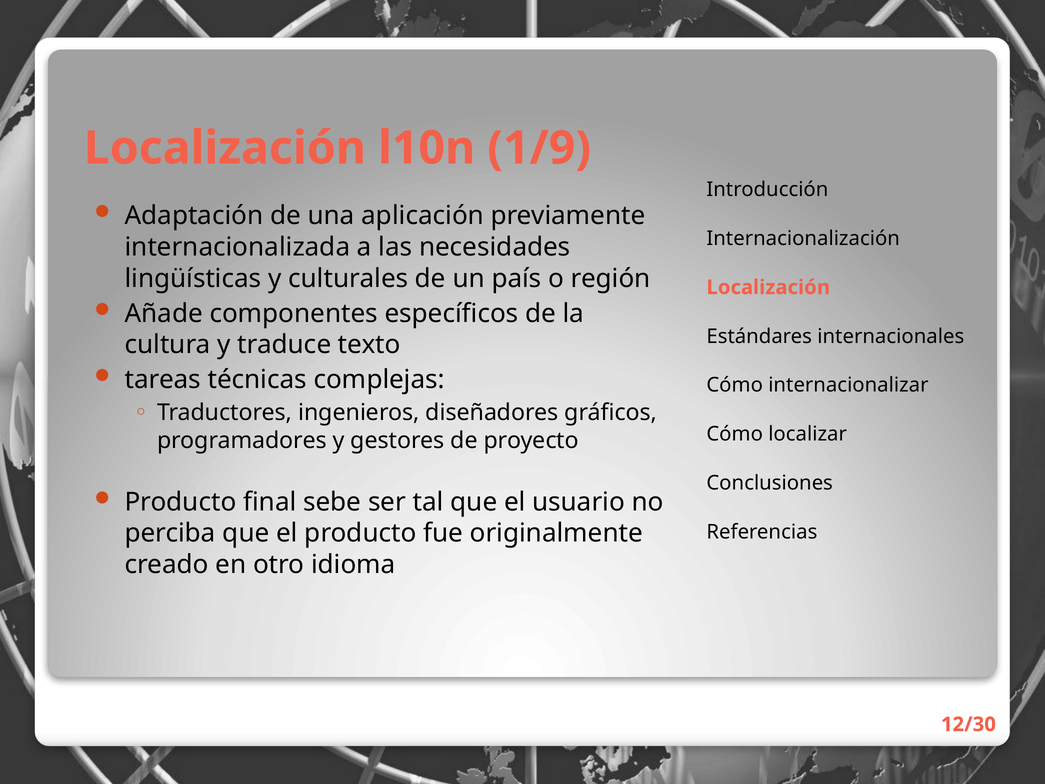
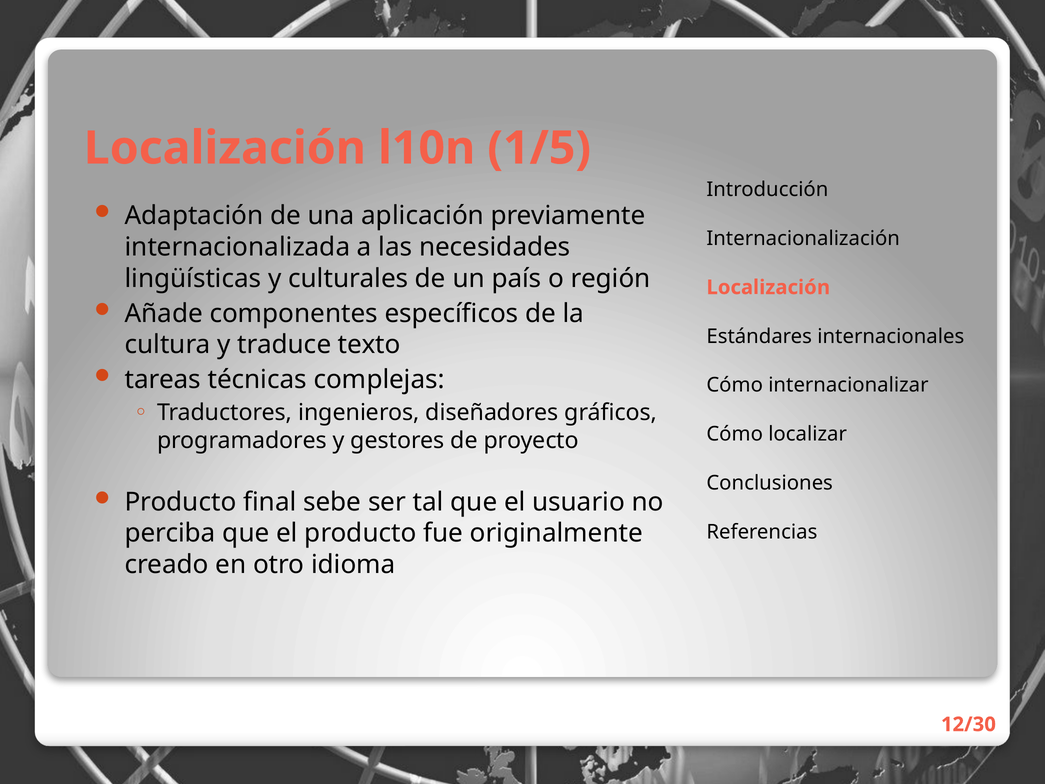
1/9: 1/9 -> 1/5 (539, 148)
